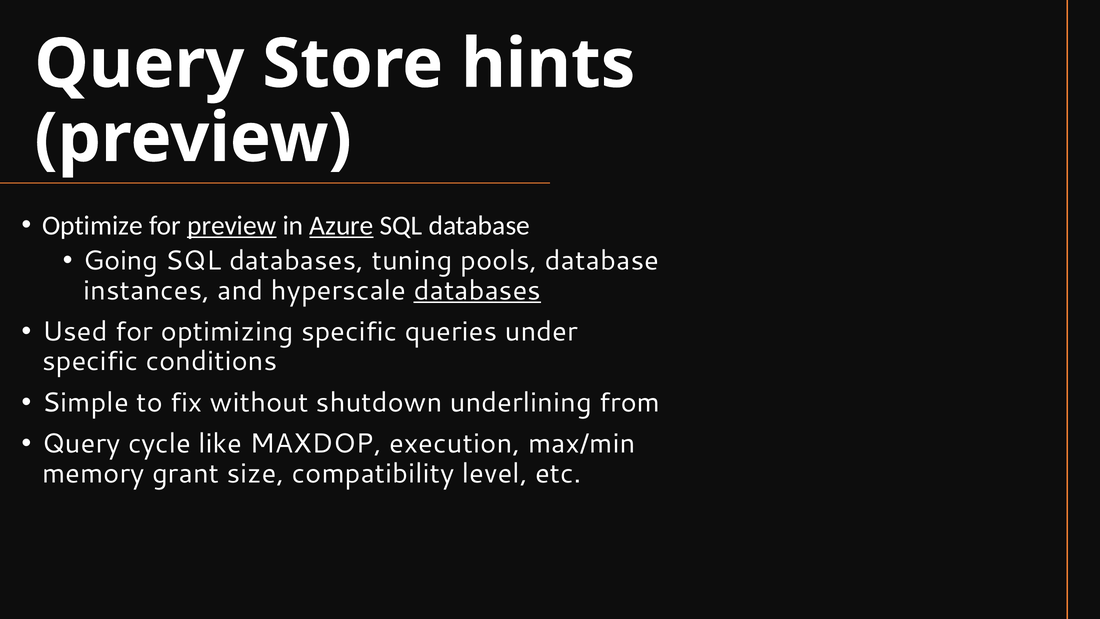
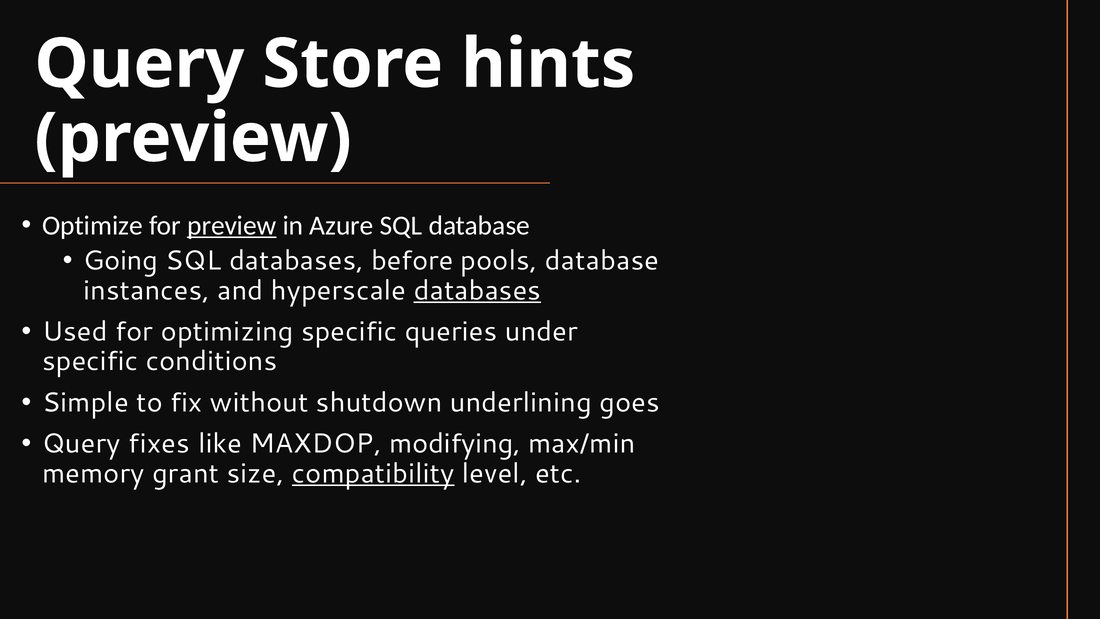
Azure underline: present -> none (341, 225)
tuning: tuning -> before (412, 261)
from: from -> goes (630, 402)
cycle: cycle -> fixes (159, 444)
execution: execution -> modifying (455, 444)
compatibility underline: none -> present (373, 473)
